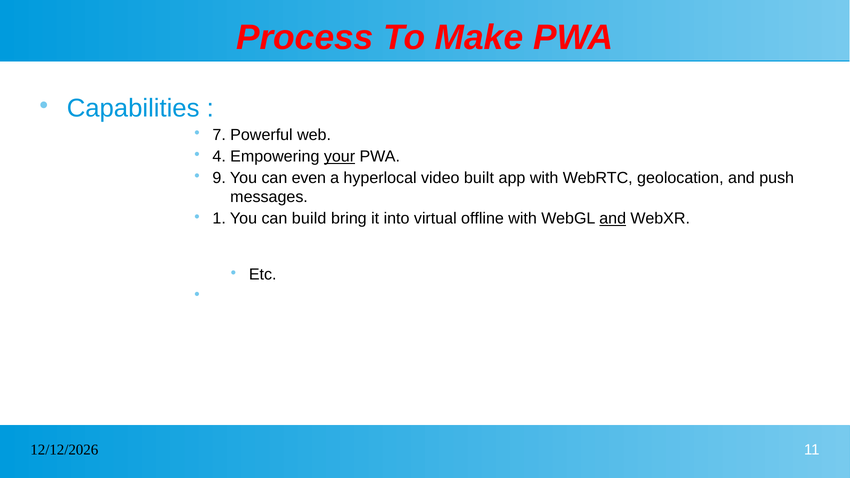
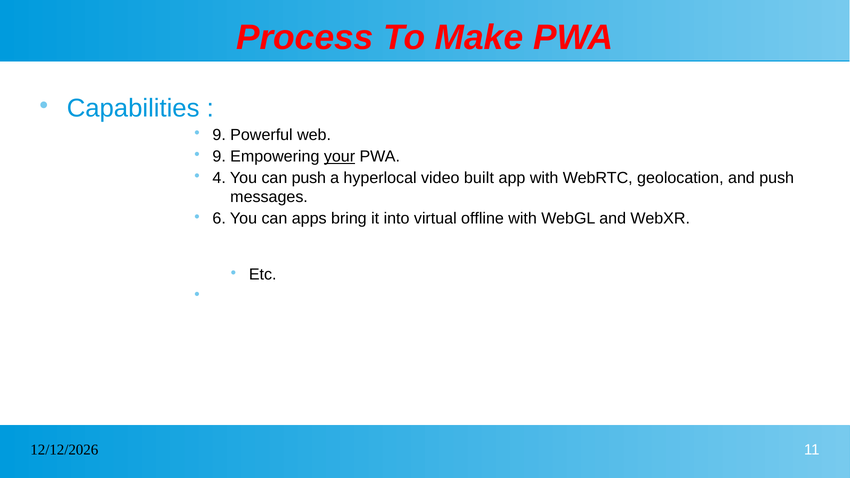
7: 7 -> 9 (219, 135)
4: 4 -> 9 (219, 156)
9: 9 -> 4 (219, 178)
can even: even -> push (309, 178)
1: 1 -> 6 (219, 219)
build: build -> apps (309, 219)
and underline: present -> none (613, 219)
